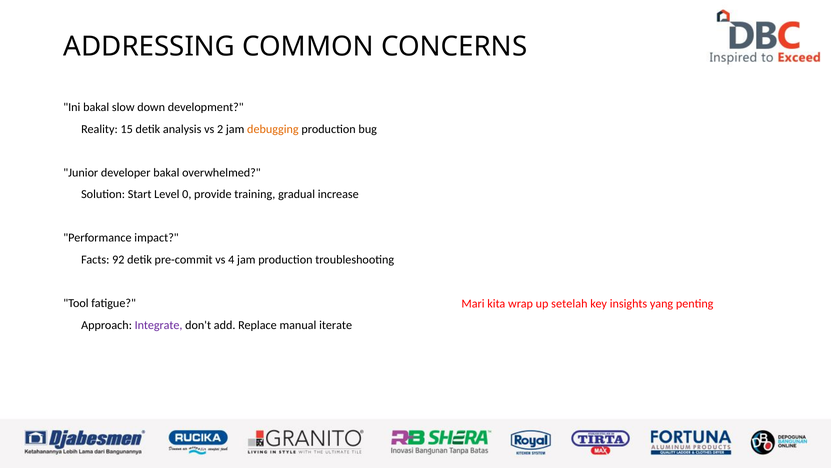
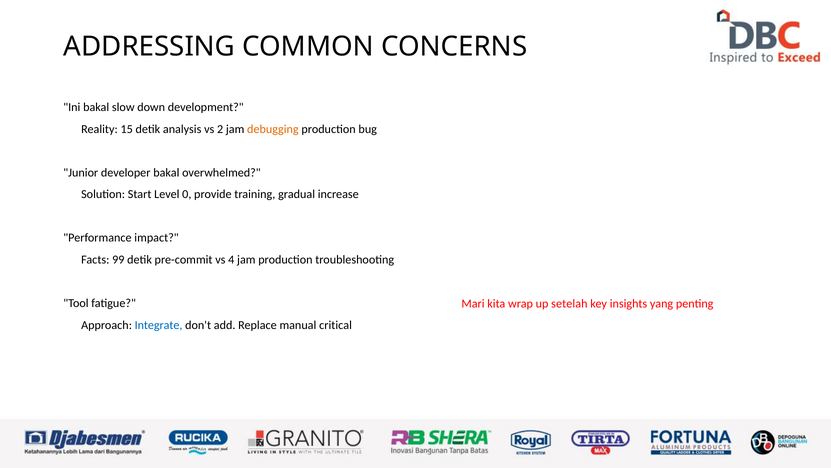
92: 92 -> 99 (118, 259)
Integrate colour: purple -> blue (159, 325)
iterate: iterate -> critical (336, 325)
